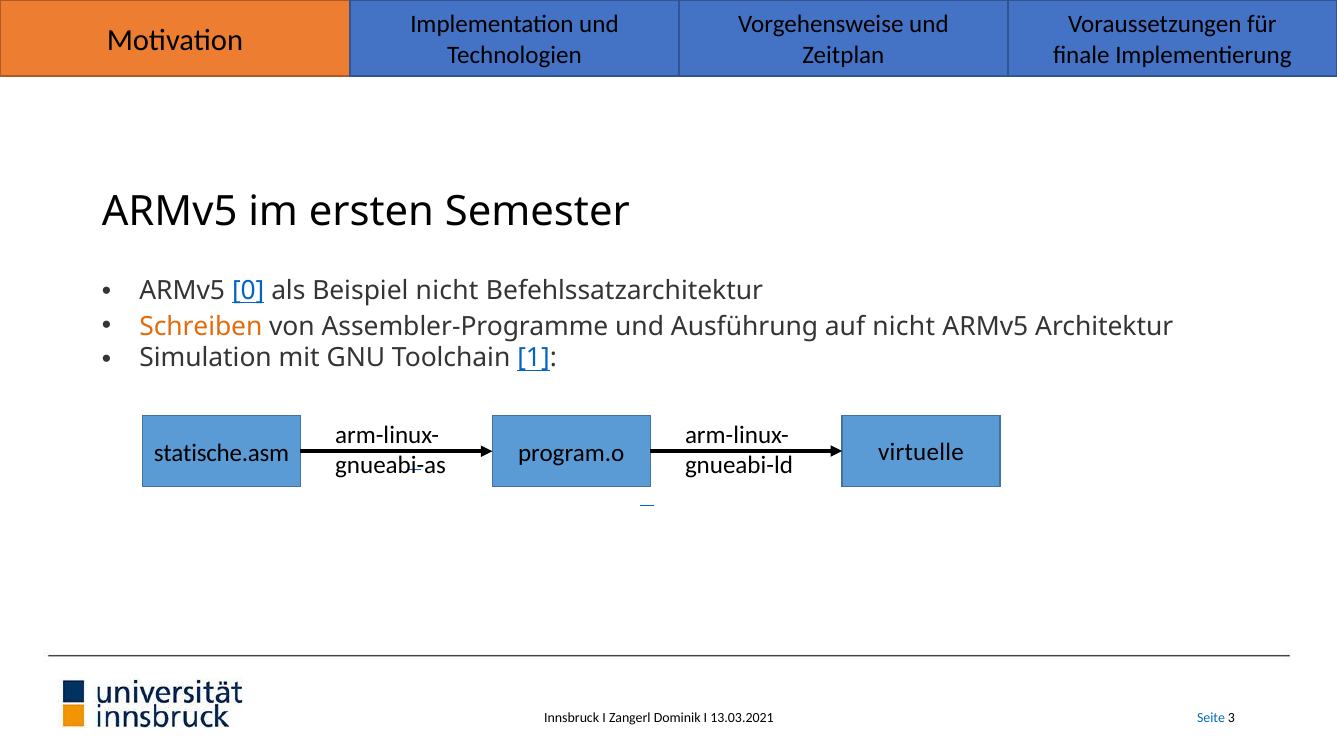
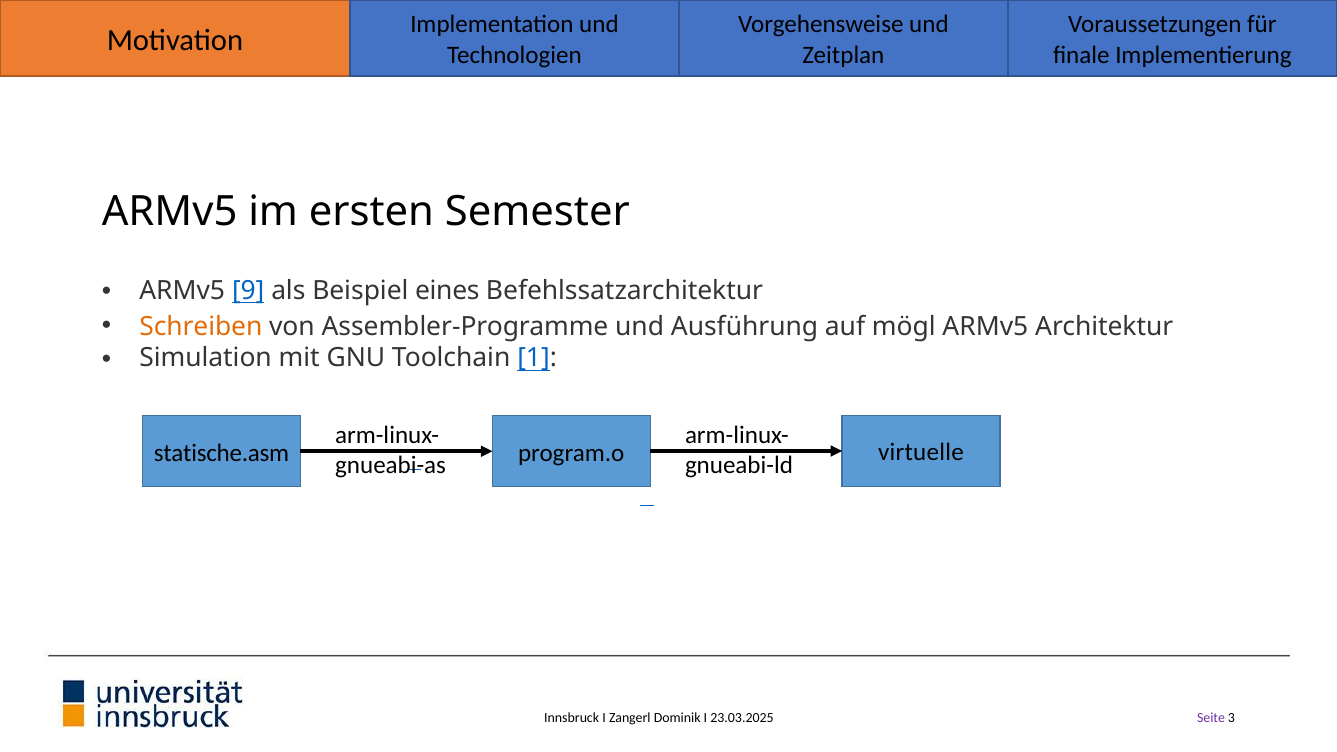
0: 0 -> 9 (248, 291)
Beispiel nicht: nicht -> eines (447, 291)
auf nicht: nicht -> mögl (904, 326)
13.03.2021: 13.03.2021 -> 23.03.2025 (742, 718)
Seite colour: blue -> purple (1211, 718)
